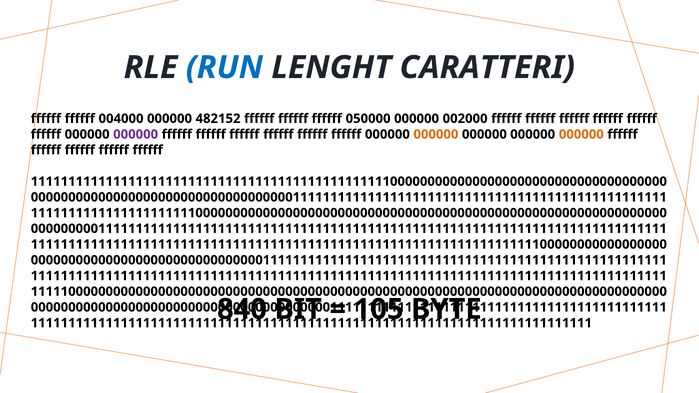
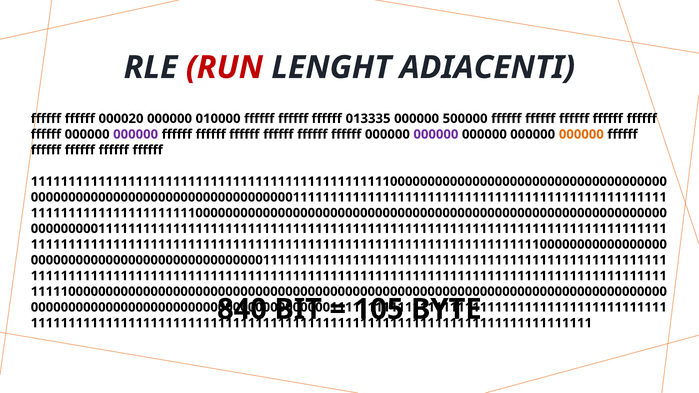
RUN colour: blue -> red (224, 68)
CARATTERI: CARATTERI -> ADIACENTI (487, 68)
004000: 004000 -> 000020 (121, 119)
482152: 482152 -> 010000 (218, 119)
050000: 050000 -> 013335 (368, 119)
002000: 002000 -> 500000 (465, 119)
000000 colour: orange -> purple (436, 134)
